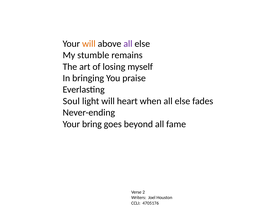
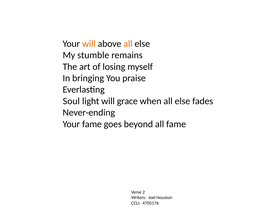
all colour: purple -> orange (128, 44)
heart: heart -> grace (127, 101)
Your bring: bring -> fame (92, 124)
